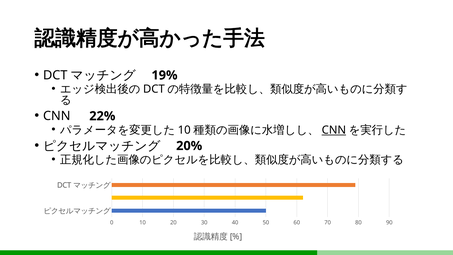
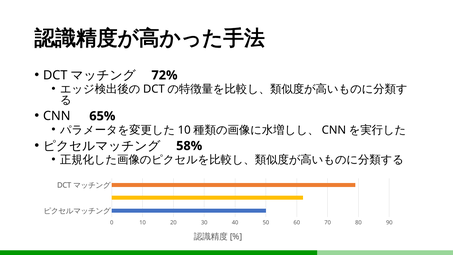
19%: 19% -> 72% (164, 75)
22%: 22% -> 65% (102, 116)
CNN underline: present -> none (334, 130)
20%: 20% -> 58% (189, 146)
